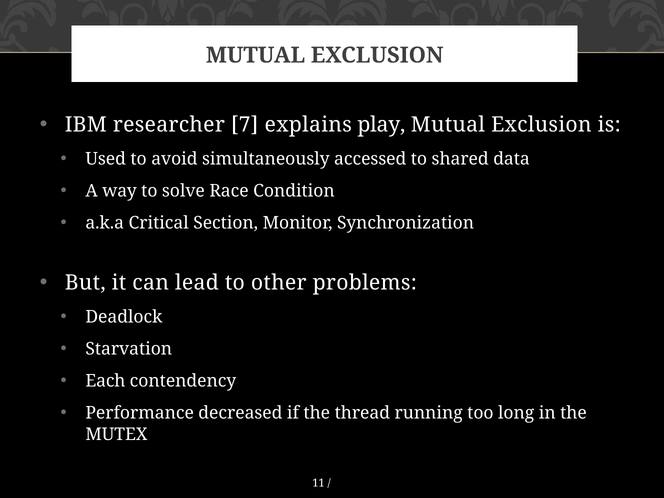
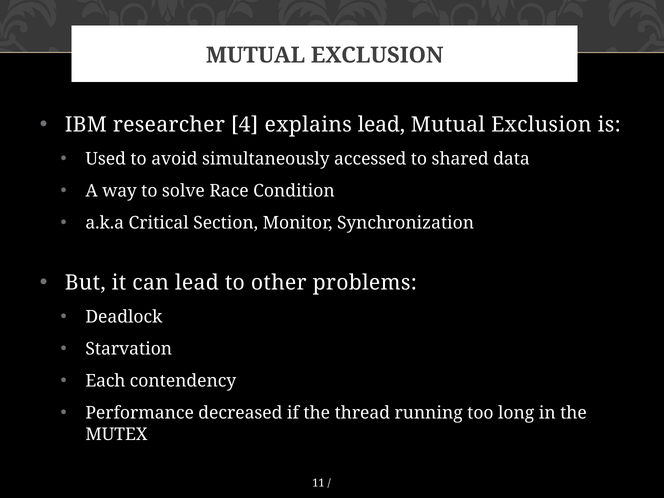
7: 7 -> 4 (245, 125)
explains play: play -> lead (381, 125)
